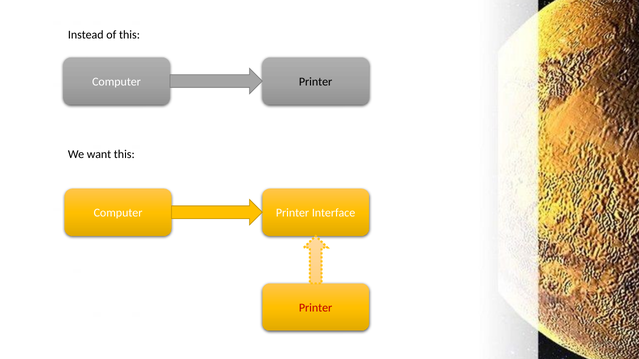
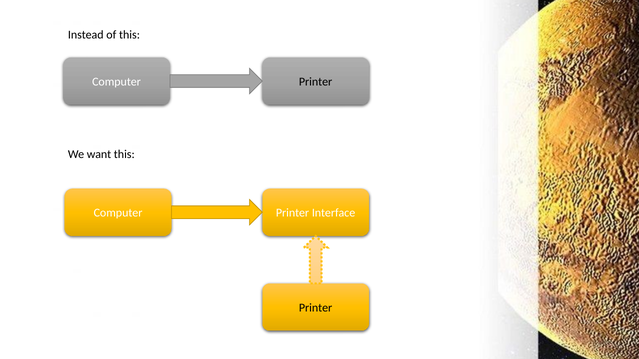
Printer colour: red -> black (316, 308)
